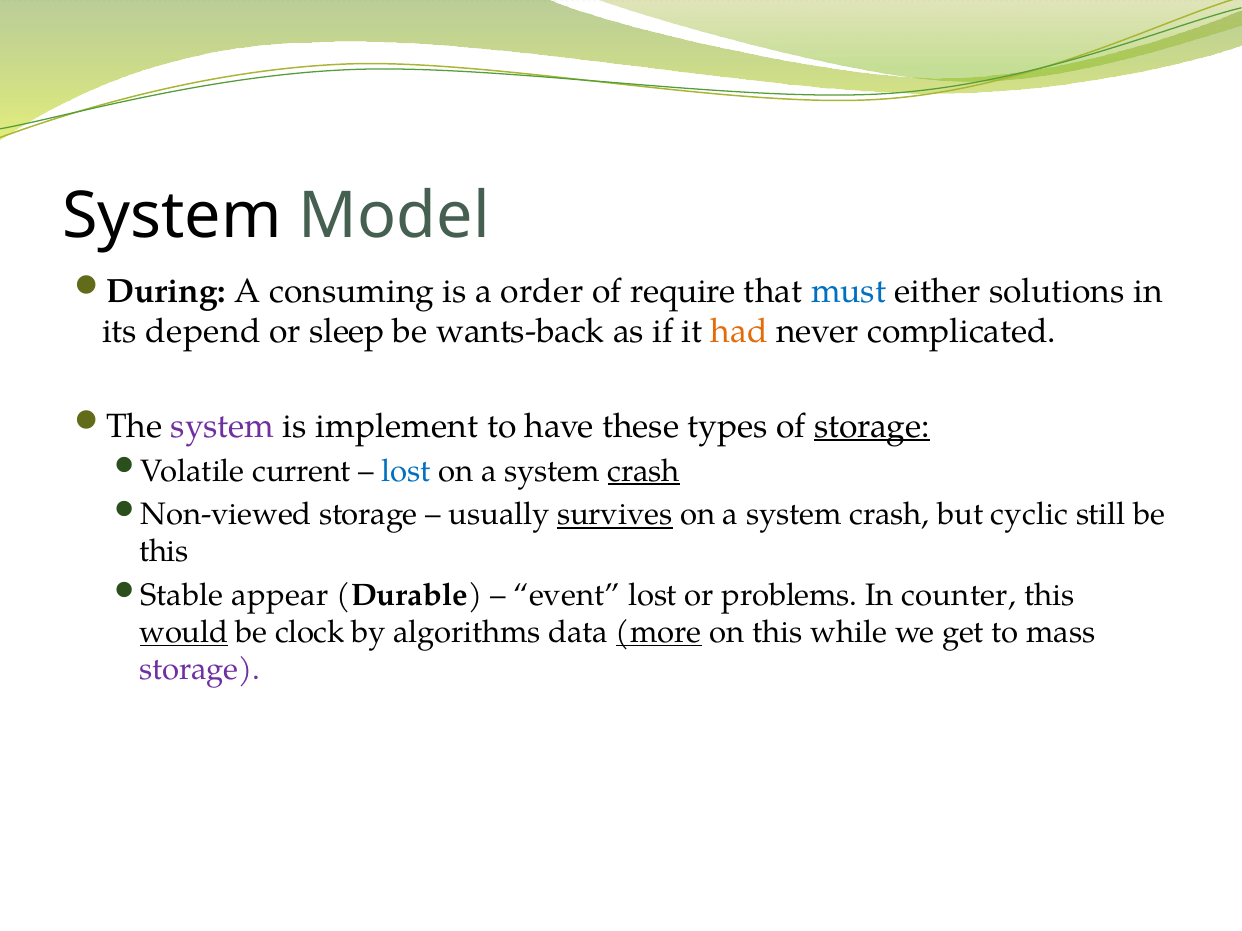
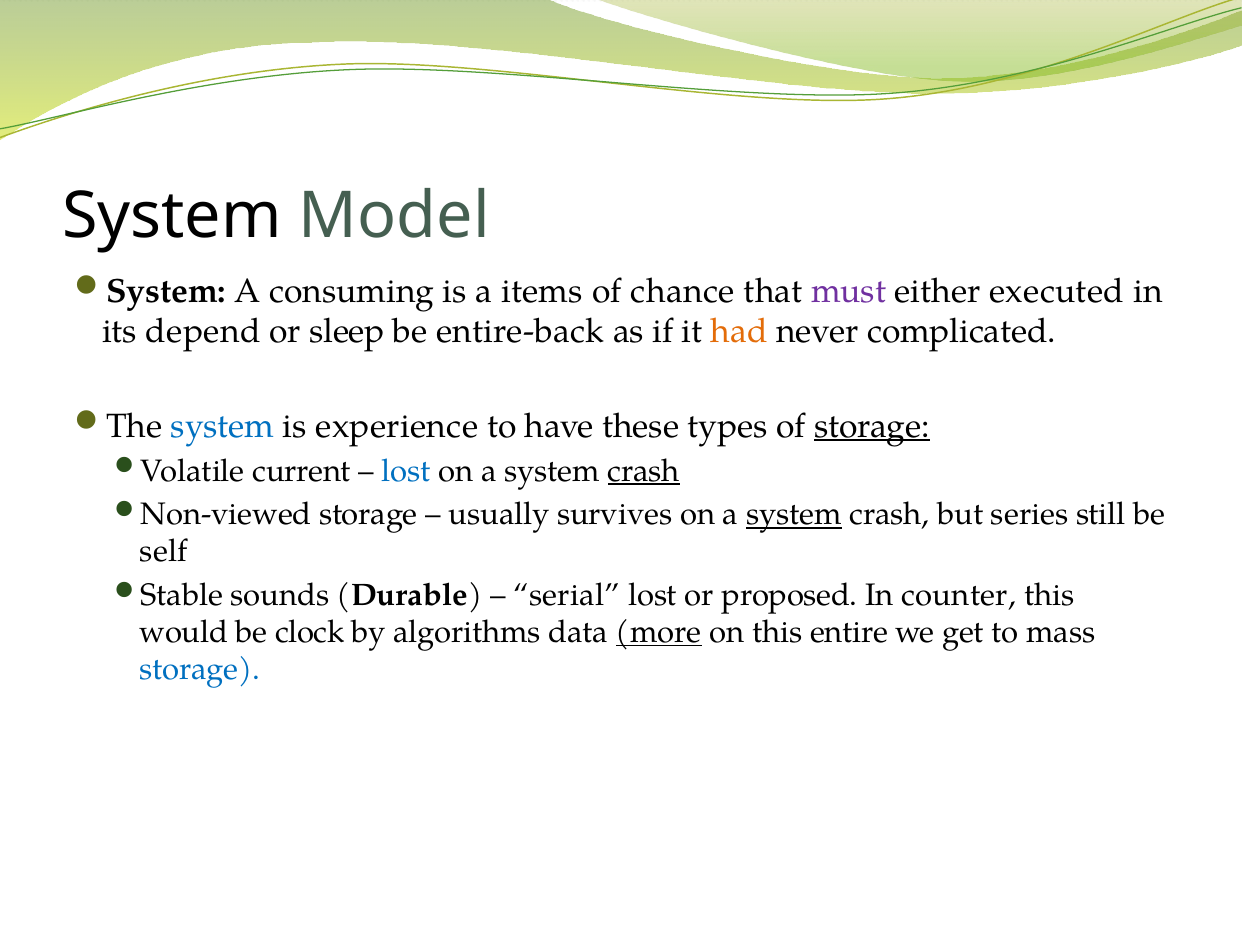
During: During -> System (166, 292)
order: order -> items (542, 292)
require: require -> chance (683, 292)
must colour: blue -> purple (849, 292)
solutions: solutions -> executed (1057, 292)
wants-back: wants-back -> entire-back (520, 332)
system colour: purple -> blue (223, 426)
implement: implement -> experience (397, 426)
survives underline: present -> none (615, 515)
system underline: none -> present (794, 515)
cyclic: cyclic -> series (1030, 515)
this: this -> self (164, 552)
appear: appear -> sounds (280, 595)
event: event -> serial (567, 595)
problems: problems -> proposed (790, 595)
would underline: present -> none (184, 633)
while: while -> entire (849, 633)
storage colour: purple -> blue (200, 670)
